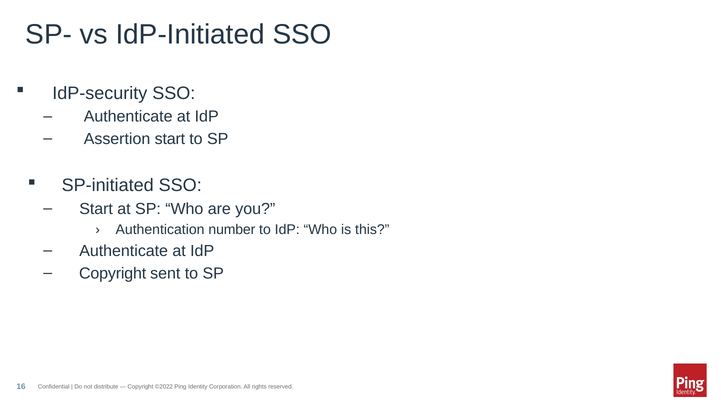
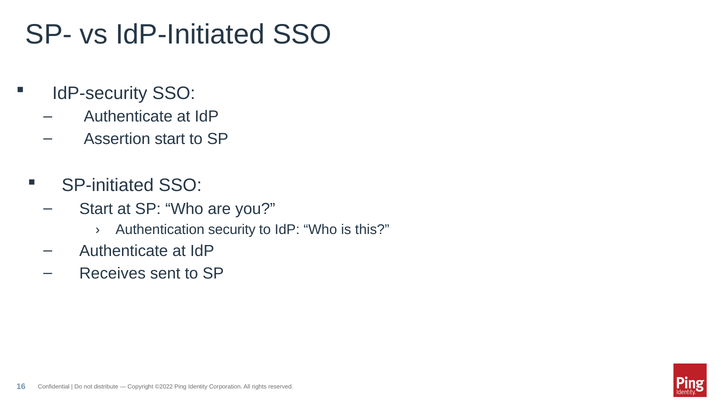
number: number -> security (232, 230)
Copyright: Copyright -> Receives (113, 274)
